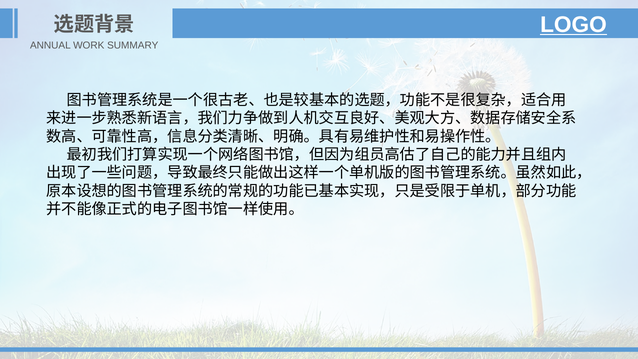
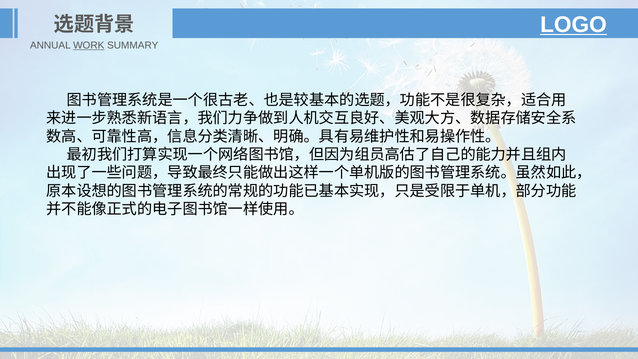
WORK underline: none -> present (89, 45)
